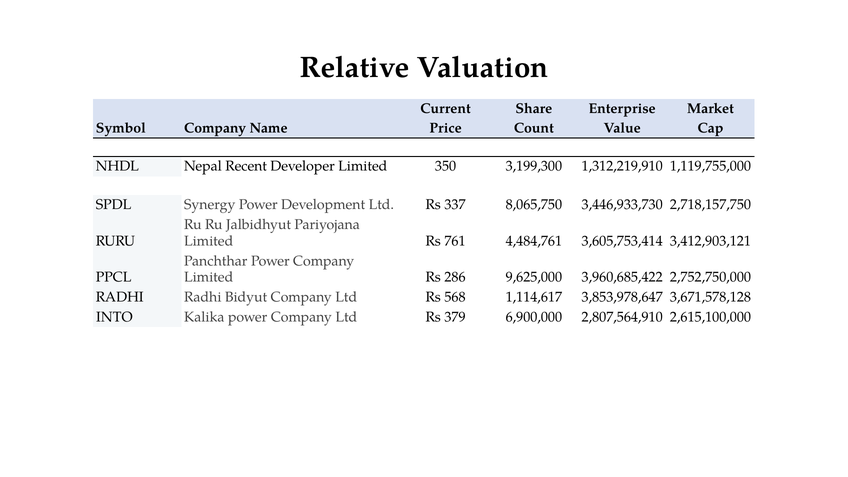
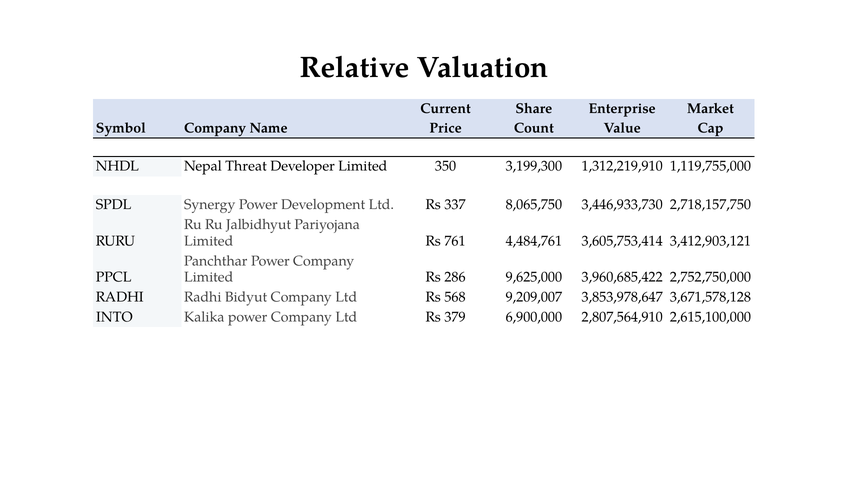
Recent: Recent -> Threat (246, 166)
1,114,617: 1,114,617 -> 9,209,007 (534, 297)
